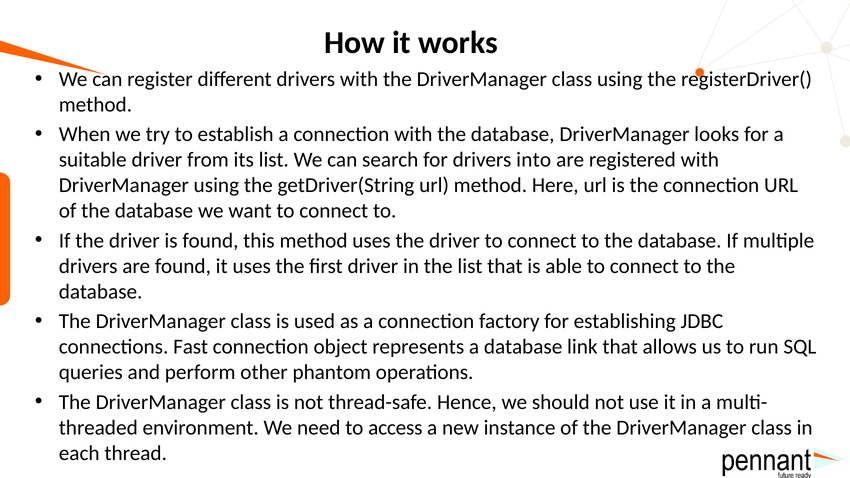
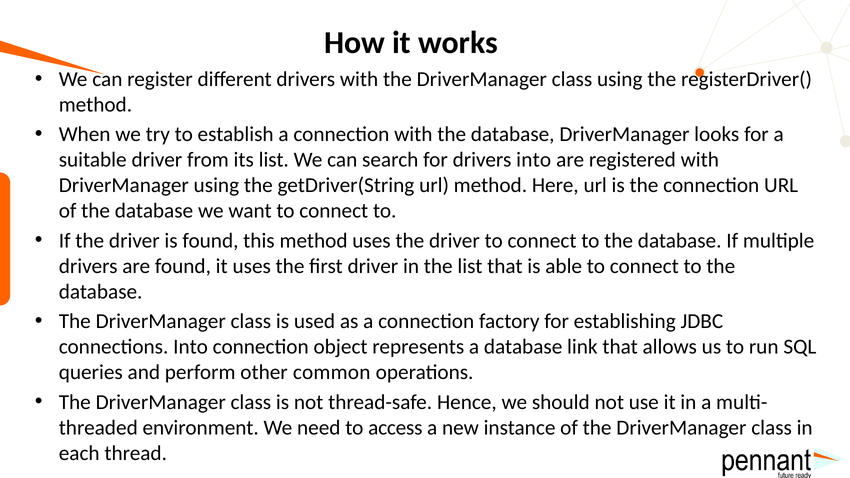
connections Fast: Fast -> Into (191, 347)
phantom: phantom -> common (332, 372)
